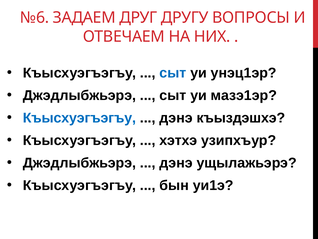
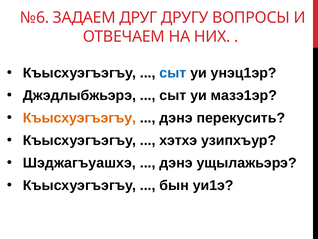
Къысхуэгъэгъу colour: blue -> orange (79, 118)
къыздэшхэ: къыздэшхэ -> перекусить (241, 118)
Джэдлыбжьэрэ: Джэдлыбжьэрэ -> Шэджагъуашхэ (79, 163)
